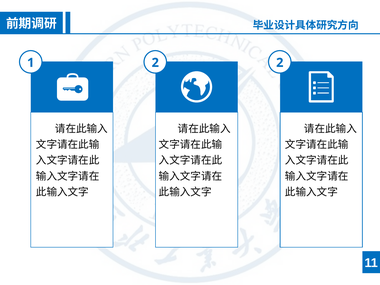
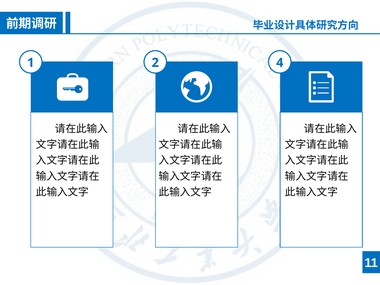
2 2: 2 -> 4 (280, 63)
